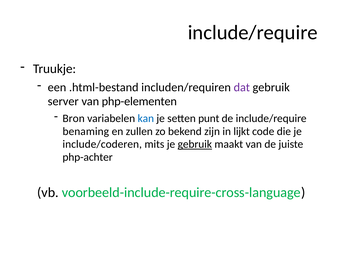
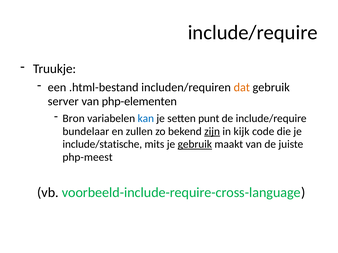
dat colour: purple -> orange (242, 87)
benaming: benaming -> bundelaar (86, 132)
zijn underline: none -> present (212, 132)
lijkt: lijkt -> kijk (242, 132)
include/coderen: include/coderen -> include/statische (102, 145)
php-achter: php-achter -> php-meest (88, 158)
